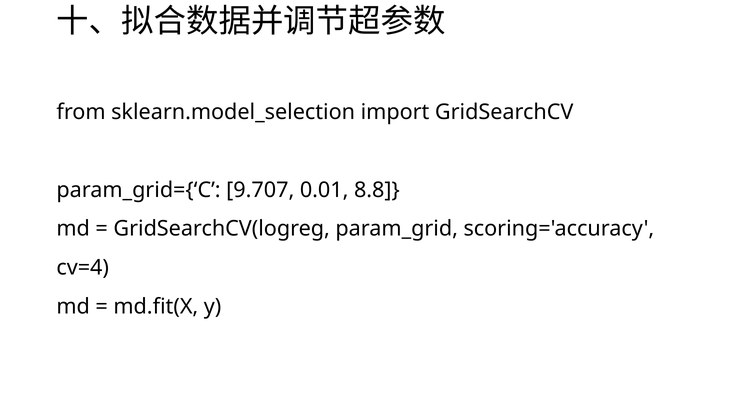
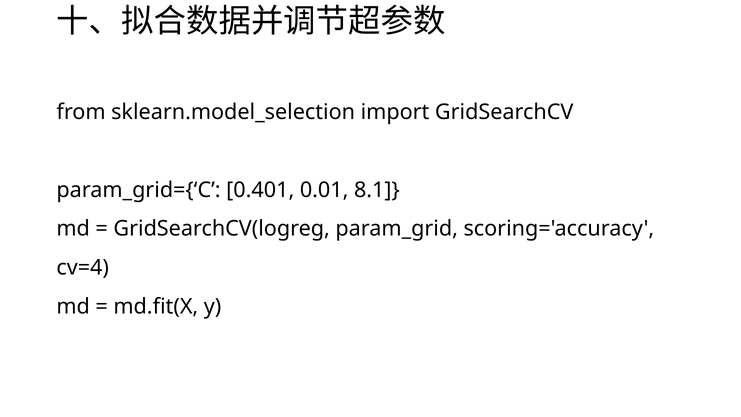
9.707: 9.707 -> 0.401 (260, 190)
8.8: 8.8 -> 8.1 (377, 190)
